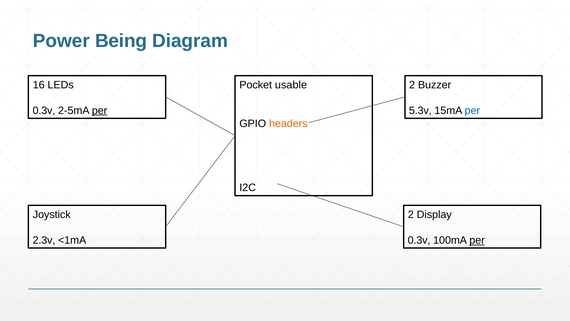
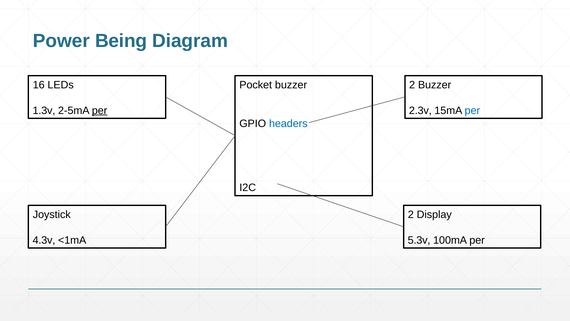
Pocket usable: usable -> buzzer (291, 85)
0.3v: 0.3v -> 1.3v (44, 110)
5.3v: 5.3v -> 2.3v (420, 110)
headers colour: orange -> blue (288, 123)
2.3v: 2.3v -> 4.3v (44, 240)
0.3v: 0.3v -> 5.3v (419, 240)
per underline: present -> none (477, 240)
